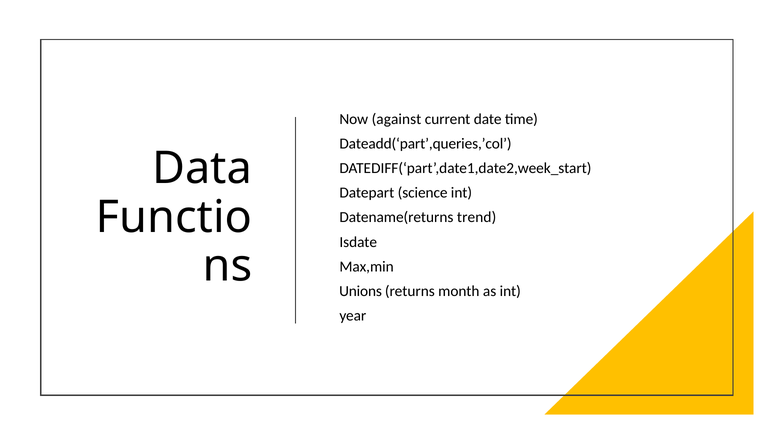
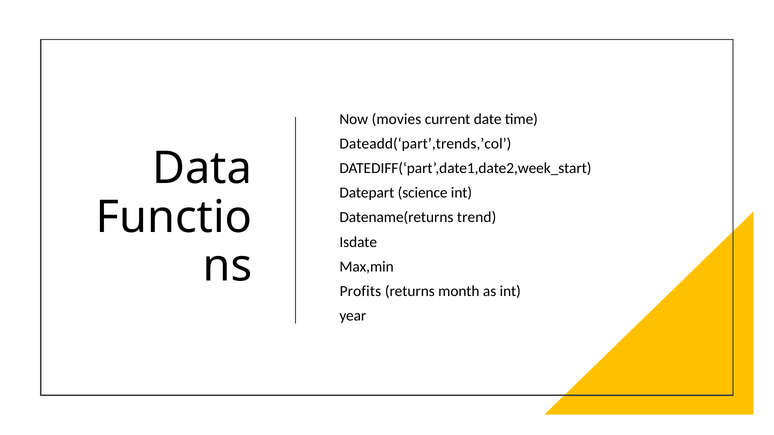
against: against -> movies (396, 119)
Dateadd(‘part’,queries,’col: Dateadd(‘part’,queries,’col -> Dateadd(‘part’,trends,’col (425, 144)
Unions: Unions -> Profits (360, 291)
